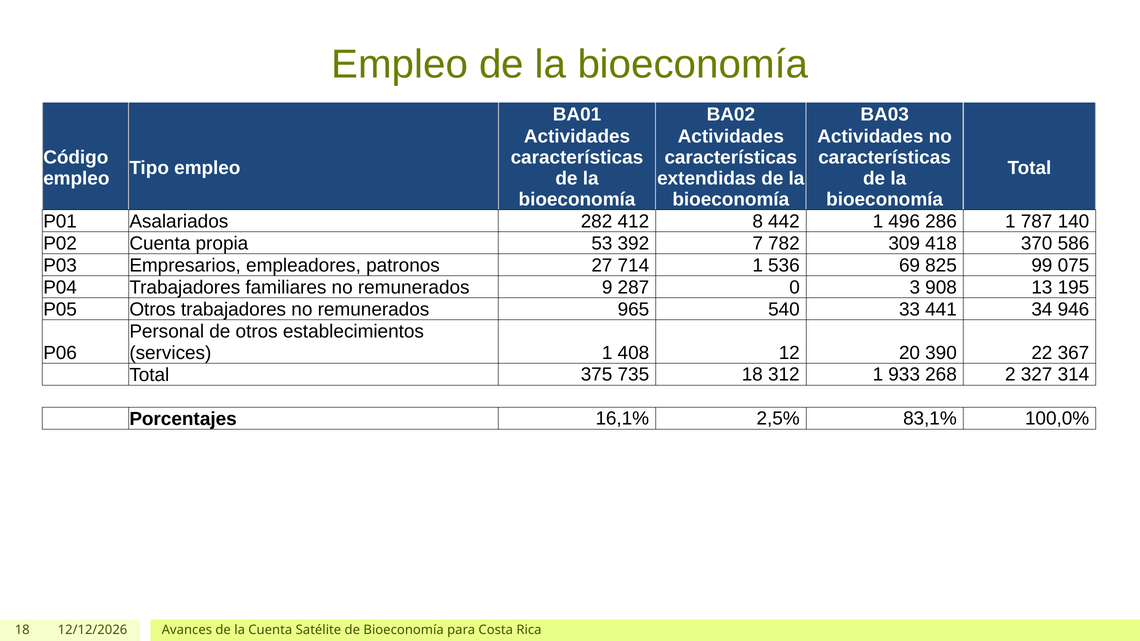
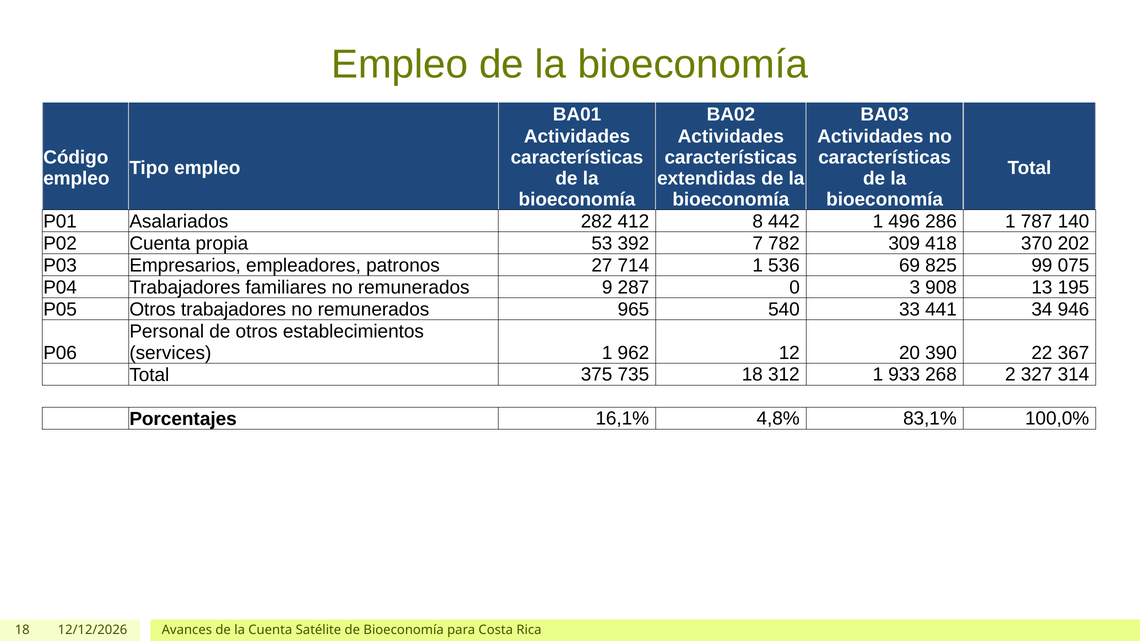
586: 586 -> 202 (1073, 244)
408: 408 -> 962 (633, 353)
2,5%: 2,5% -> 4,8% (778, 418)
